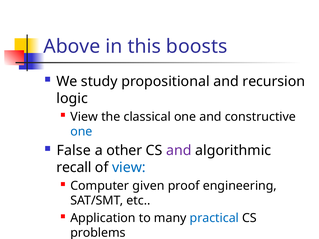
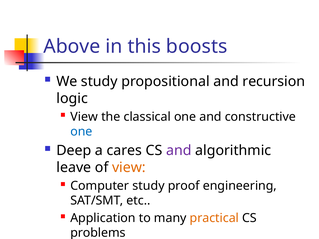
False: False -> Deep (74, 151)
other: other -> cares (124, 151)
recall: recall -> leave (74, 168)
view colour: blue -> orange (129, 168)
Computer given: given -> study (148, 186)
practical colour: blue -> orange (214, 218)
